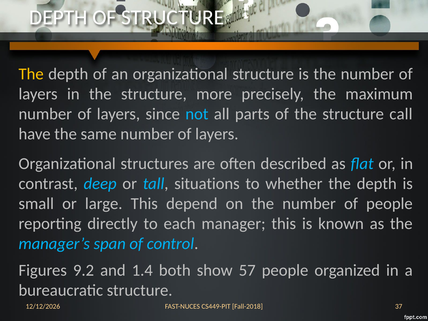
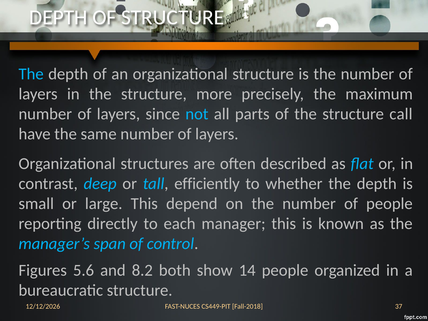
The colour: yellow -> light blue (31, 74)
situations: situations -> efficiently (207, 184)
9.2: 9.2 -> 5.6 (84, 270)
1.4: 1.4 -> 8.2 (142, 270)
57: 57 -> 14 (247, 270)
